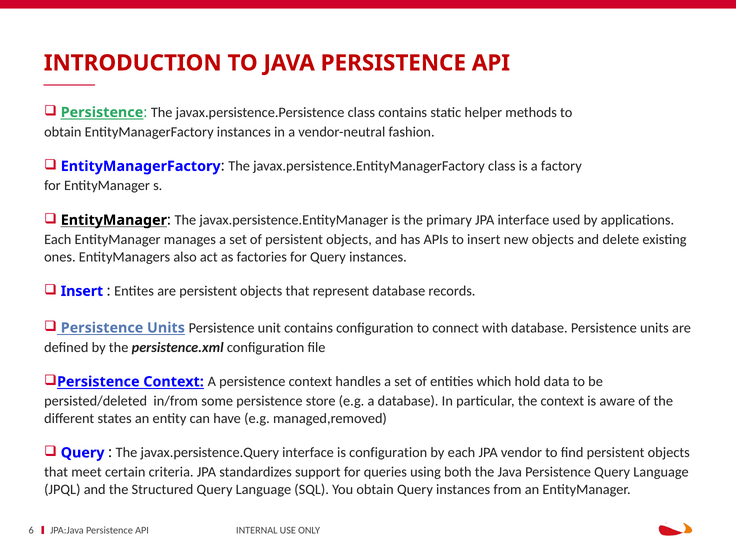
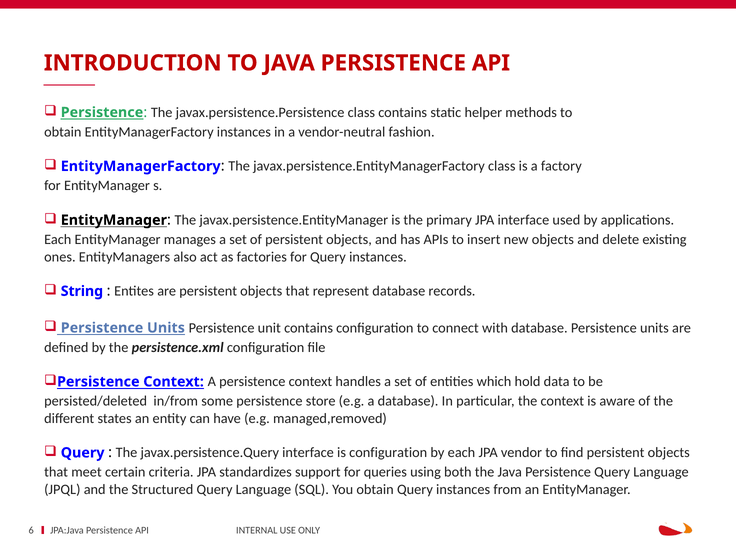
Insert: Insert -> String (82, 291)
